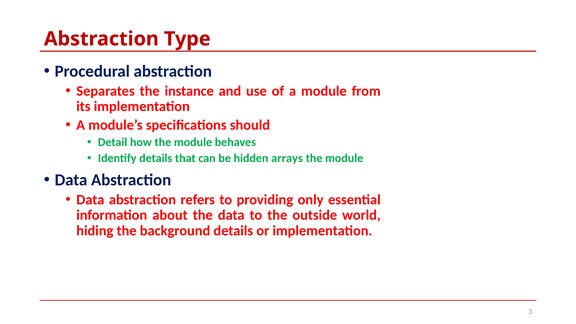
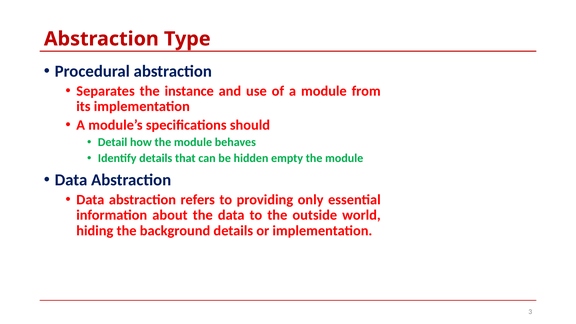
arrays: arrays -> empty (287, 158)
